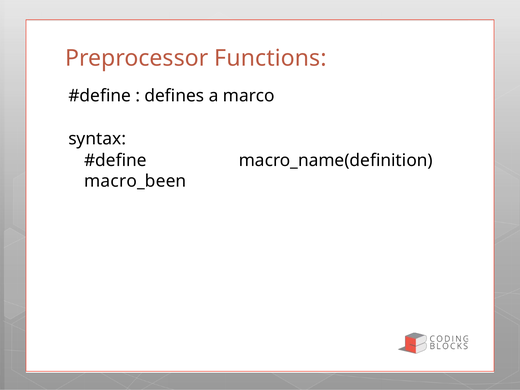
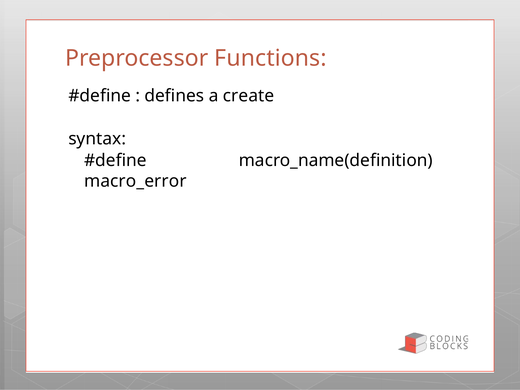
marco: marco -> create (249, 96)
macro_been: macro_been -> macro_error (135, 181)
